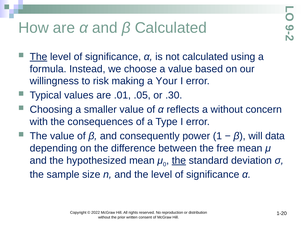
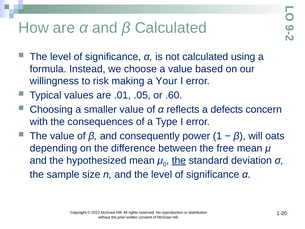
The underline: present -> none (38, 57)
.30: .30 -> .60 (174, 95)
a without: without -> defects (227, 109)
data: data -> oats (275, 136)
